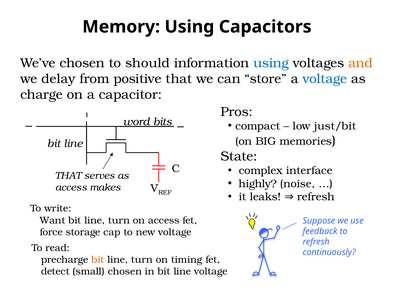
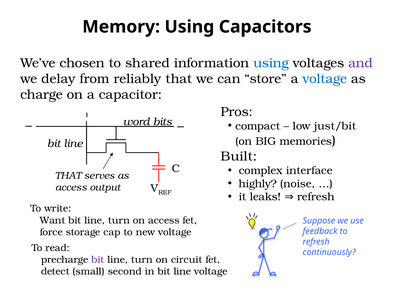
should: should -> shared (148, 63)
and colour: orange -> purple (361, 63)
positive: positive -> reliably (137, 79)
State: State -> Built (239, 157)
makes: makes -> output (105, 188)
bit colour: orange -> purple (98, 260)
timing: timing -> circuit (187, 260)
small chosen: chosen -> second (125, 272)
